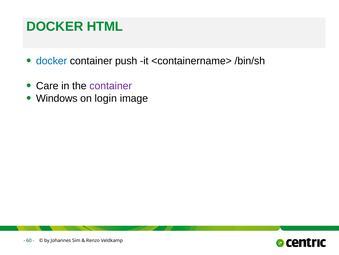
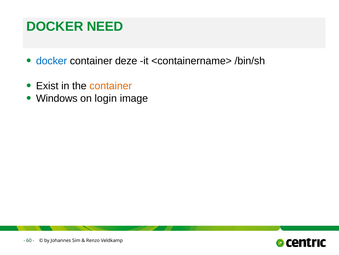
HTML: HTML -> NEED (105, 26)
push: push -> deze (126, 61)
Care: Care -> Exist (47, 86)
container colour: purple -> orange (111, 86)
